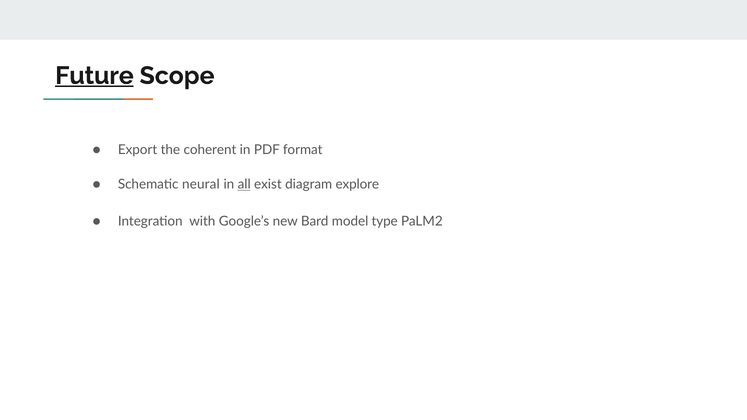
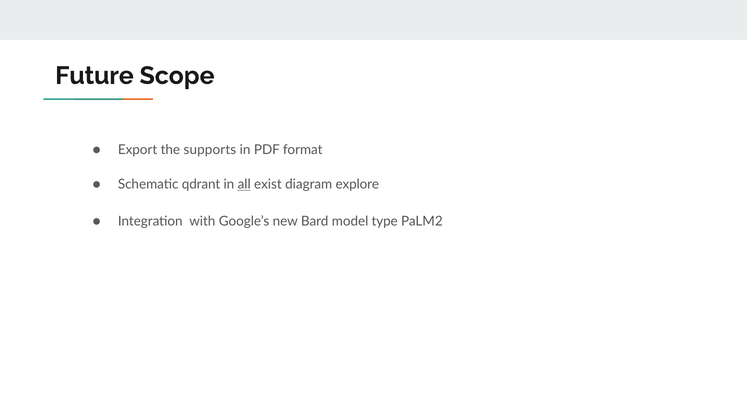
Future underline: present -> none (94, 76)
coherent: coherent -> supports (210, 150)
neural: neural -> qdrant (201, 185)
